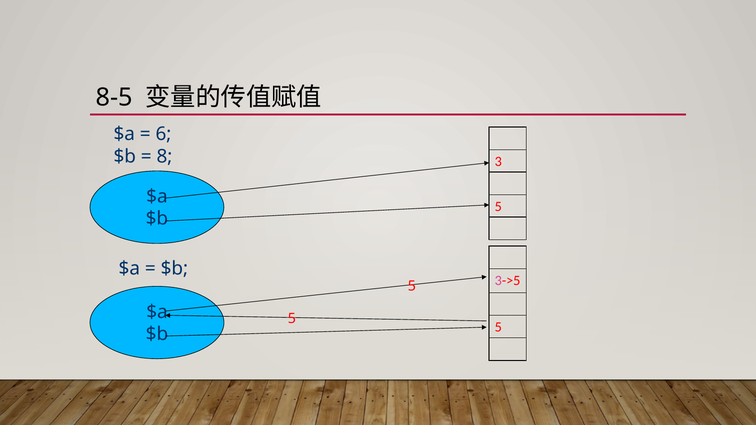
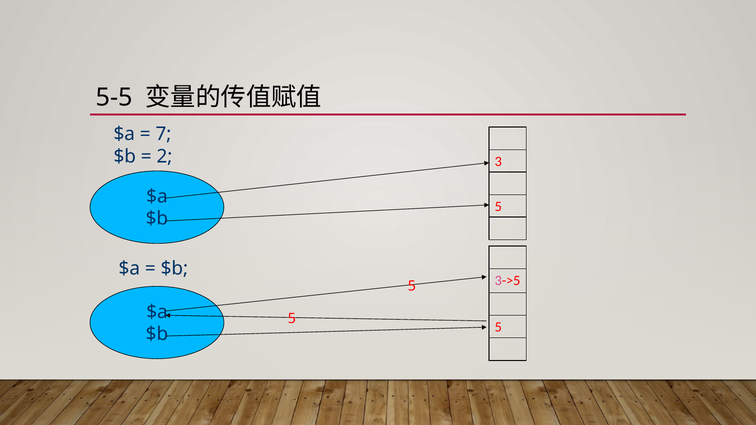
8-5: 8-5 -> 5-5 (114, 98)
6: 6 -> 7 (164, 134)
8: 8 -> 2 (164, 156)
